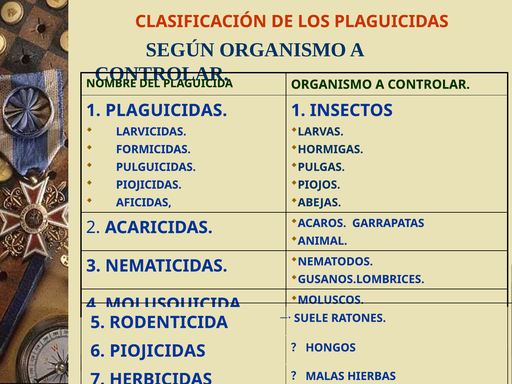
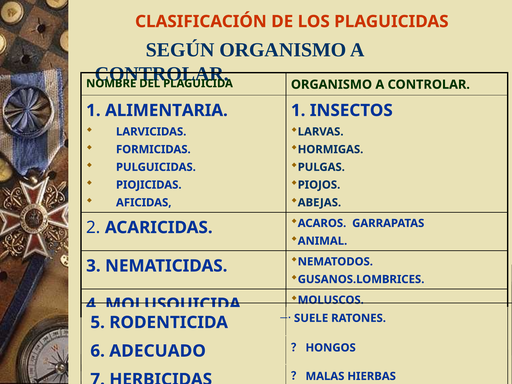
1 PLAGUICIDAS: PLAGUICIDAS -> ALIMENTARIA (166, 110)
6 PIOJICIDAS: PIOJICIDAS -> ADECUADO (158, 351)
